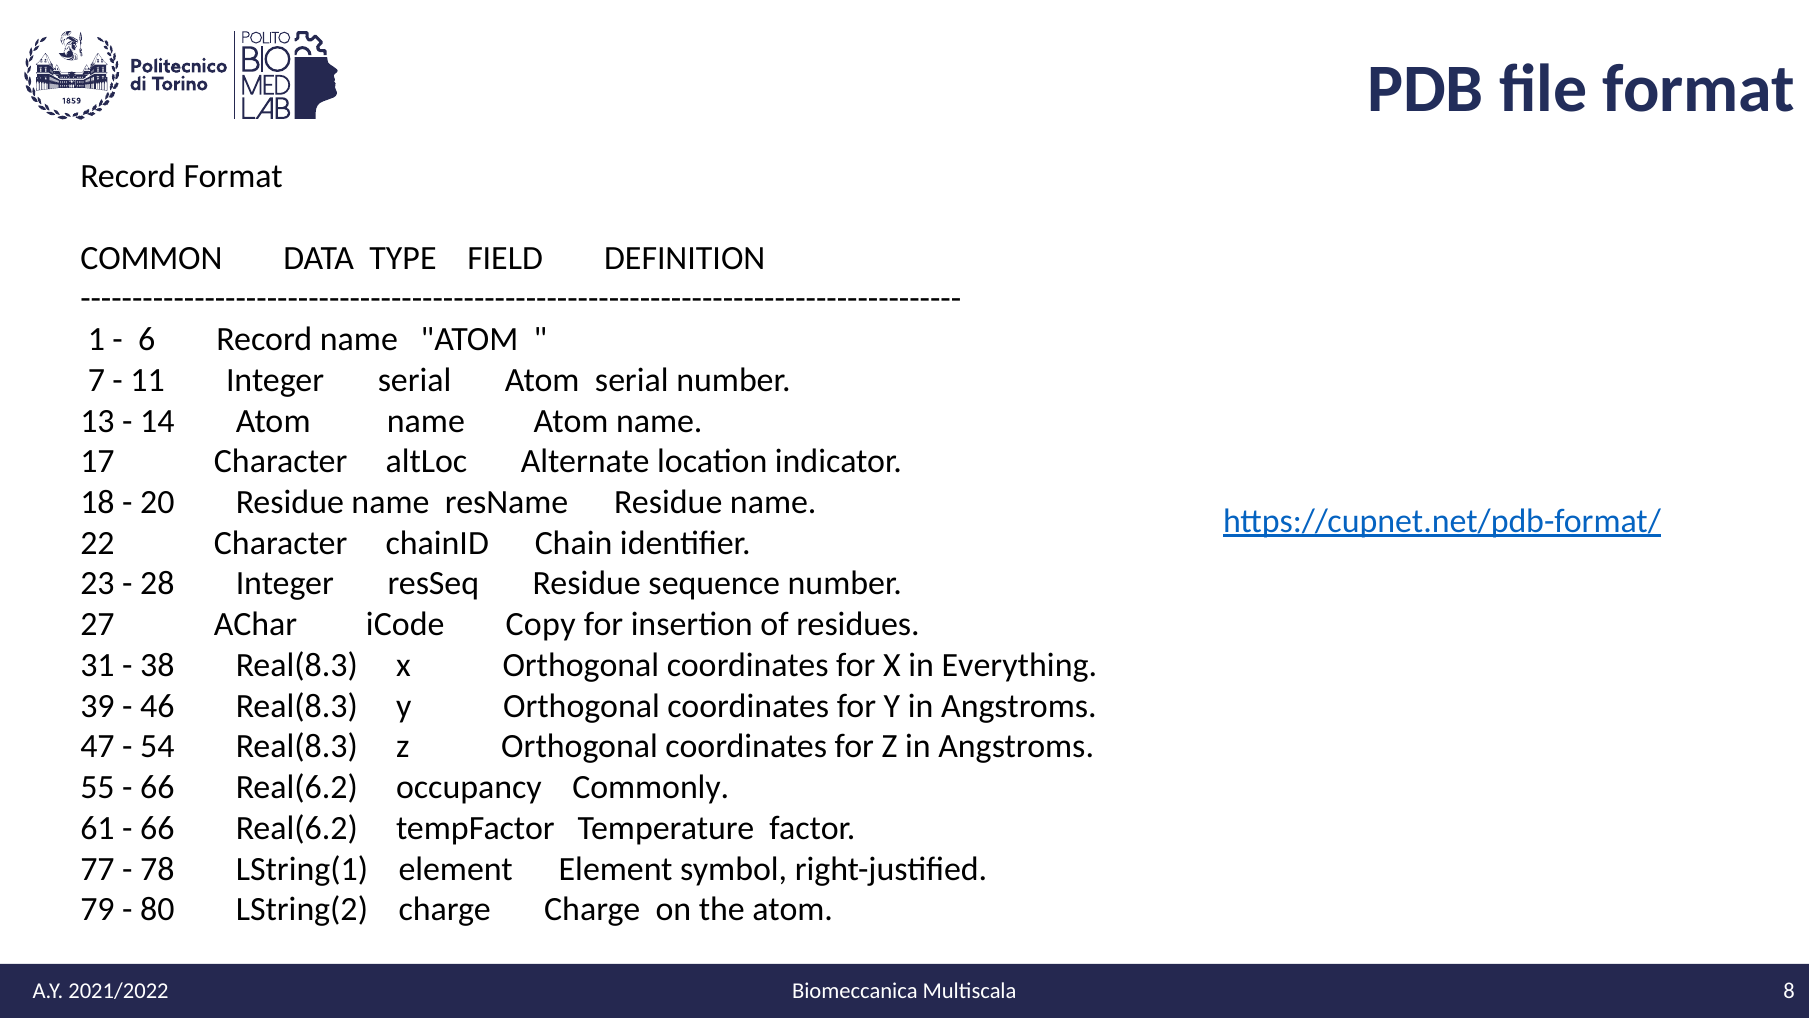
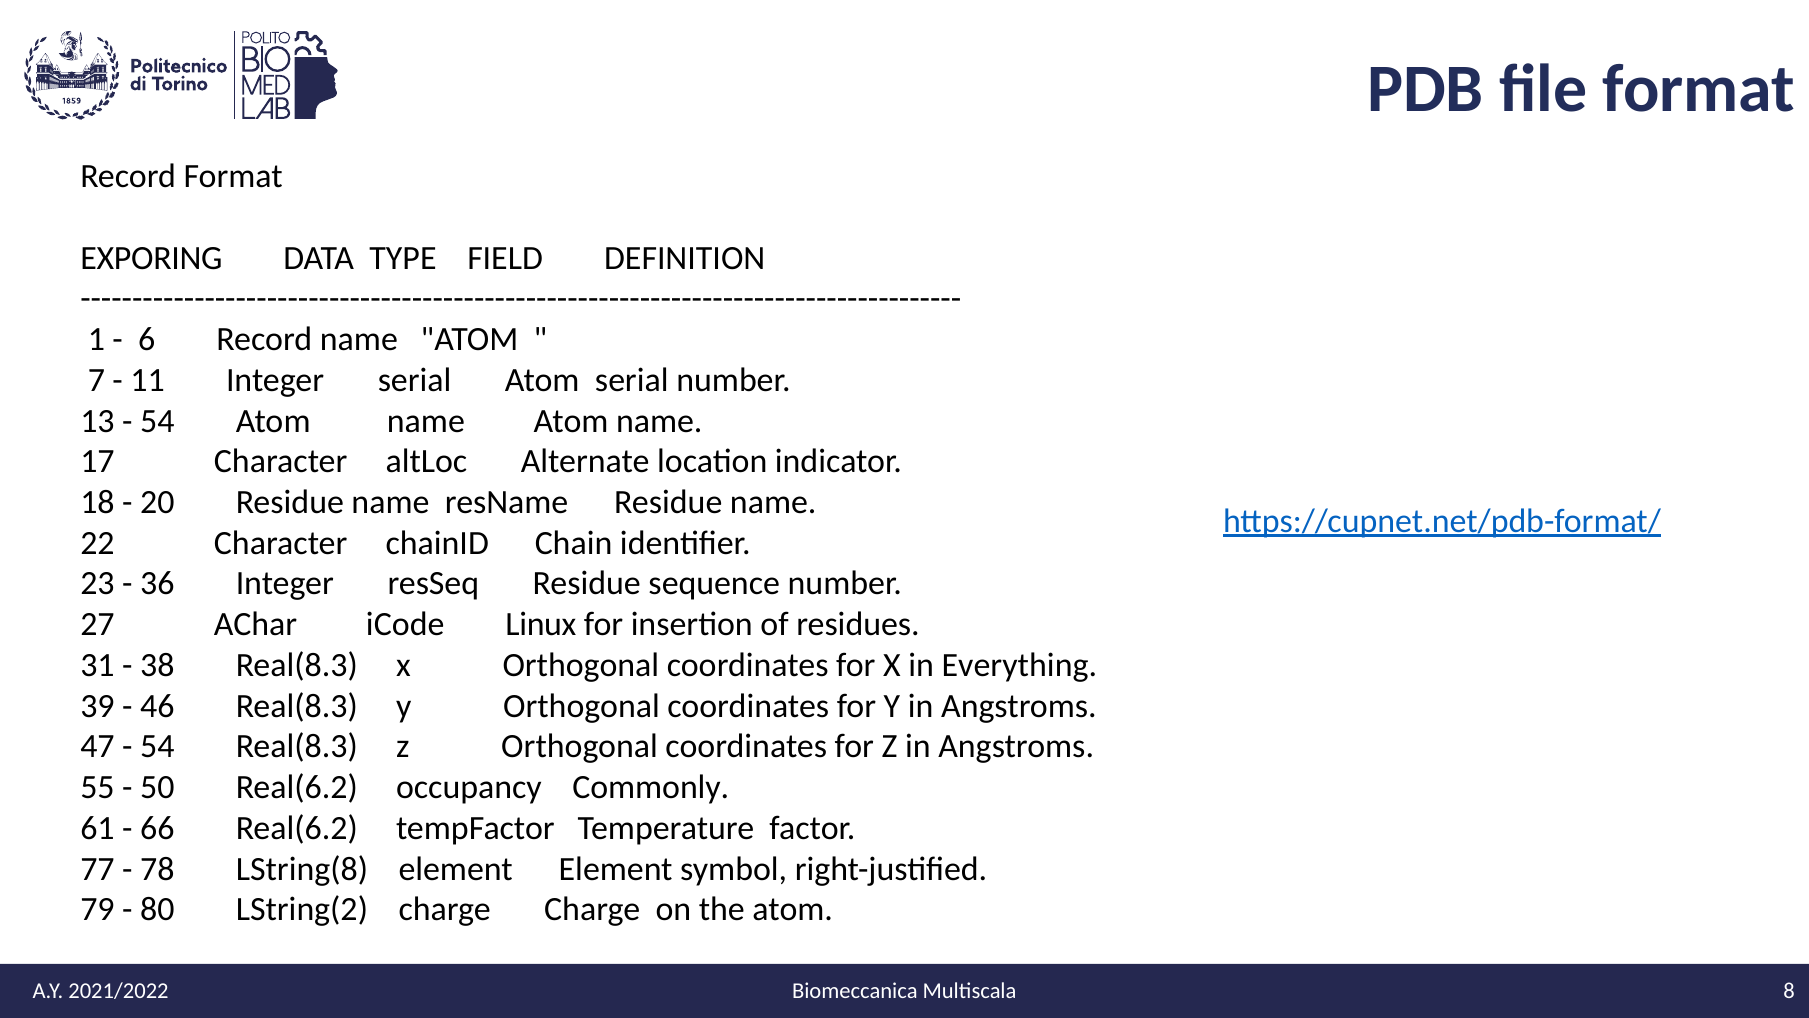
COMMON: COMMON -> EXPORING (151, 258)
14: 14 -> 54 (157, 421)
28: 28 -> 36 (157, 584)
Copy: Copy -> Linux (541, 624)
66: 66 -> 50 (157, 787)
LString(1: LString(1 -> LString(8 (302, 868)
